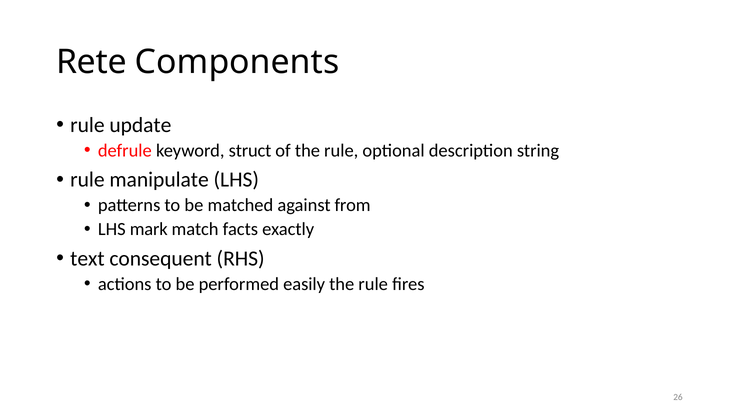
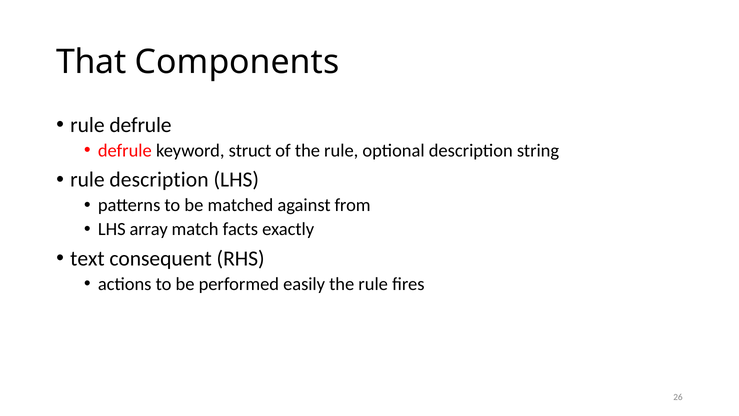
Rete: Rete -> That (91, 62)
rule update: update -> defrule (140, 125)
rule manipulate: manipulate -> description (159, 180)
mark: mark -> array (149, 229)
